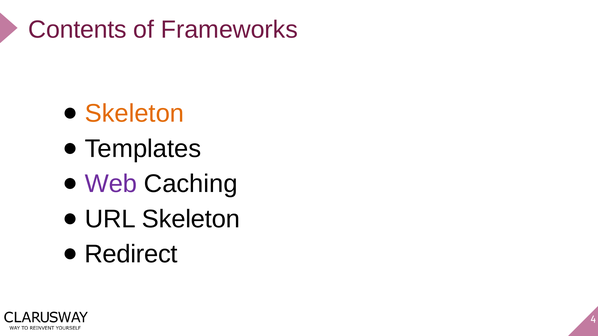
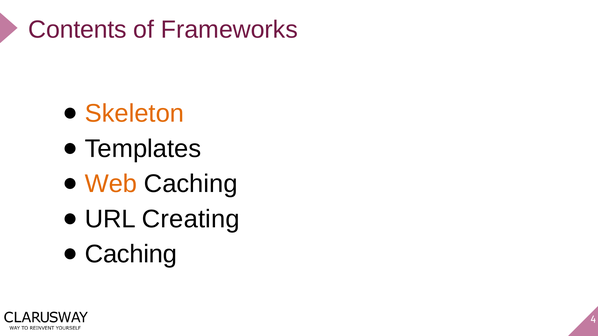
Web colour: purple -> orange (111, 184)
URL Skeleton: Skeleton -> Creating (191, 219)
Redirect: Redirect -> Caching (131, 254)
